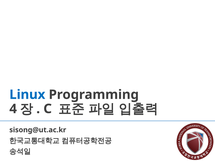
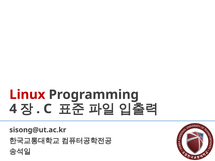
Linux colour: blue -> red (27, 95)
